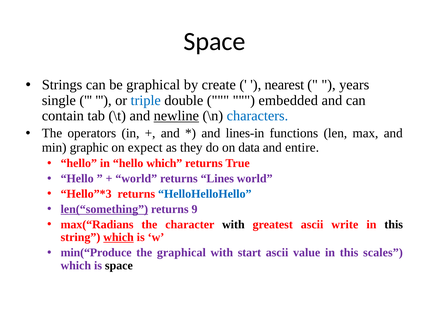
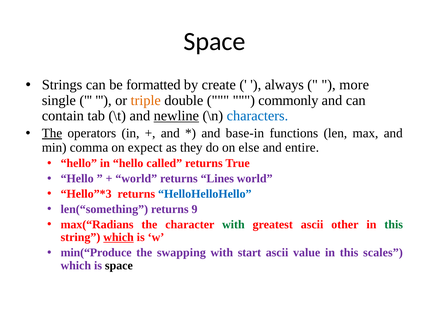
be graphical: graphical -> formatted (153, 85)
nearest: nearest -> always (284, 85)
years: years -> more (354, 85)
triple colour: blue -> orange (146, 100)
embedded: embedded -> commonly (288, 100)
The underline: none -> present (52, 133)
lines-in: lines-in -> base-in (245, 133)
graphic: graphic -> comma (89, 147)
data: data -> else (249, 147)
hello which: which -> called (164, 163)
len(“something underline: present -> none (104, 209)
with colour: black -> green (233, 224)
write: write -> other (345, 224)
this colour: black -> green (394, 224)
the graphical: graphical -> swapping (181, 252)
